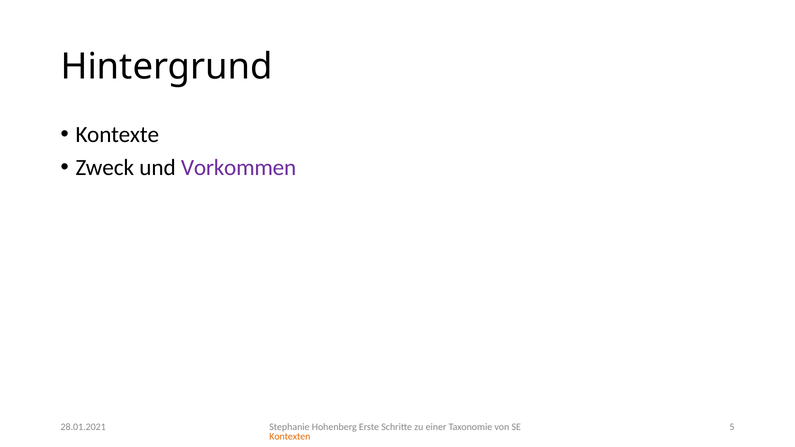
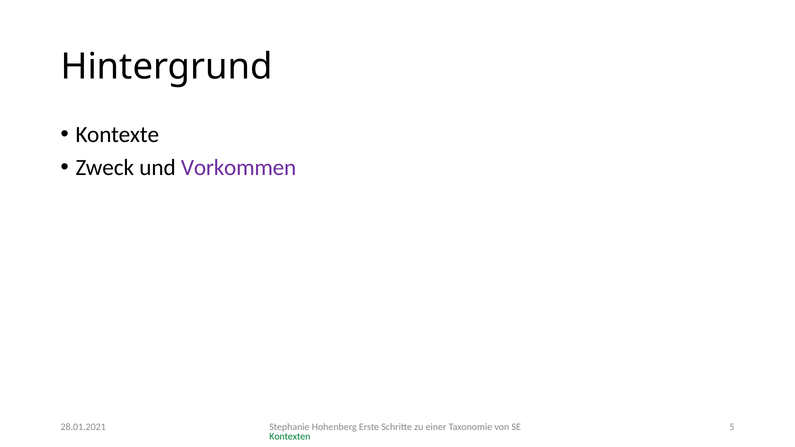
Kontexten colour: orange -> green (290, 437)
